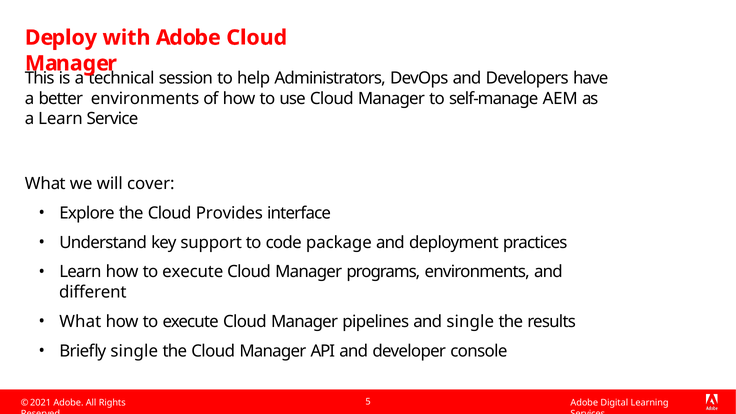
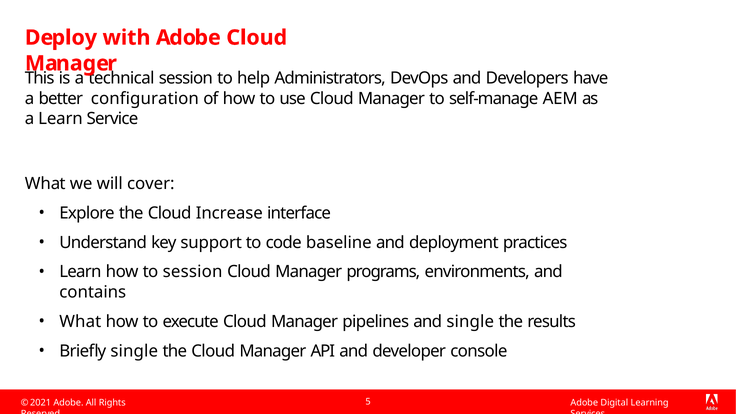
better environments: environments -> configuration (145, 99)
Provides: Provides -> Increase (229, 213)
package: package -> baseline (339, 242)
Learn how to execute: execute -> session (193, 272)
different: different -> contains (93, 292)
